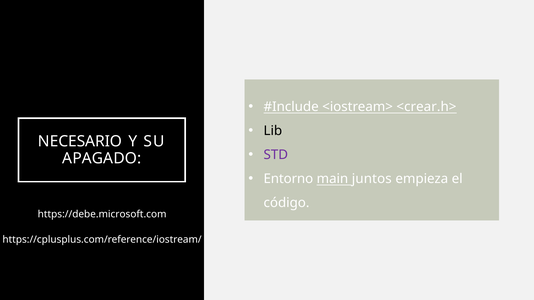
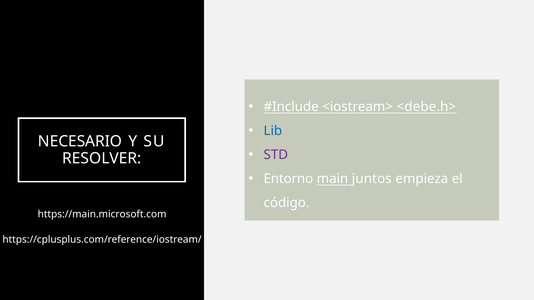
<crear.h>: <crear.h> -> <debe.h> (426, 107)
Lib colour: black -> blue (273, 131)
APAGADO: APAGADO -> RESOLVER (102, 158)
https://debe.microsoft.com: https://debe.microsoft.com -> https://main.microsoft.com (102, 215)
